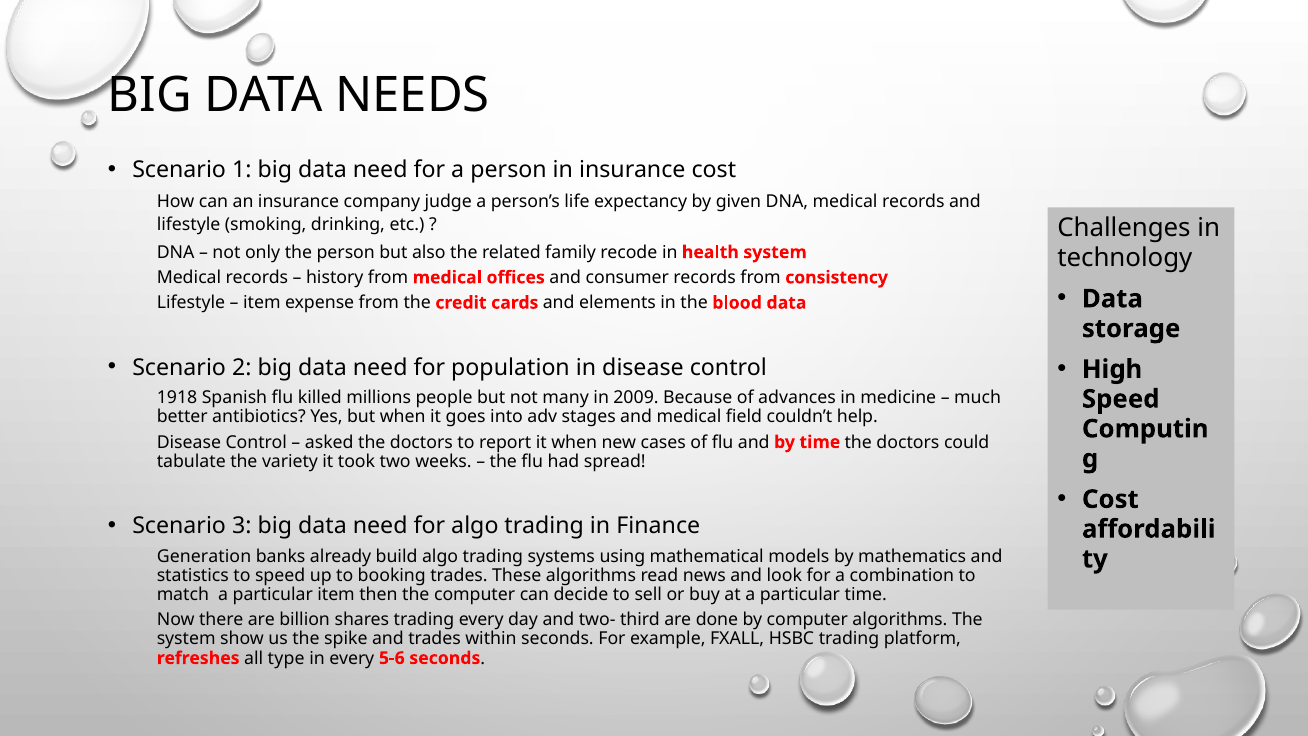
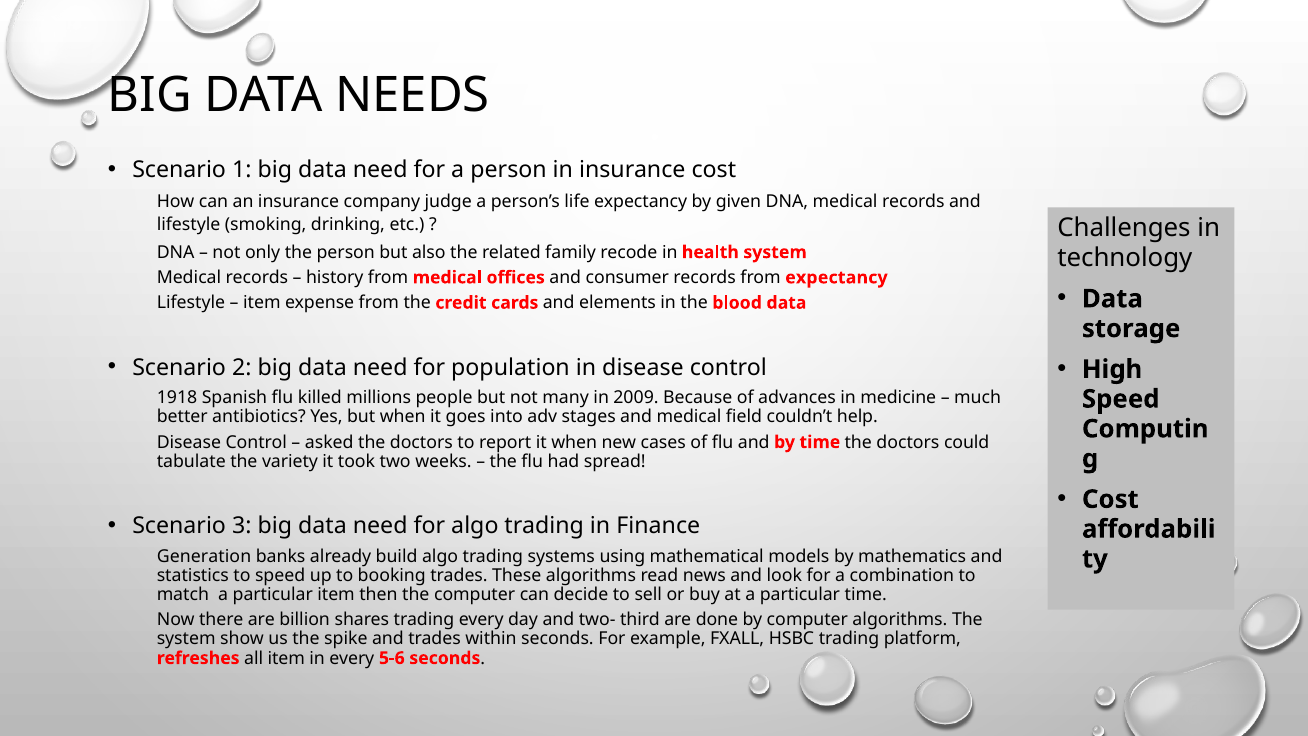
from consistency: consistency -> expectancy (836, 277)
all type: type -> item (286, 658)
